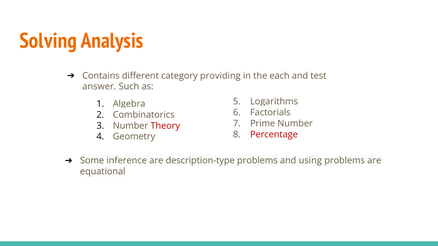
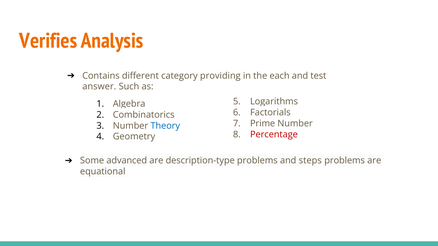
Solving: Solving -> Verifies (48, 41)
Theory colour: red -> blue (165, 126)
inference: inference -> advanced (127, 161)
using: using -> steps (310, 161)
